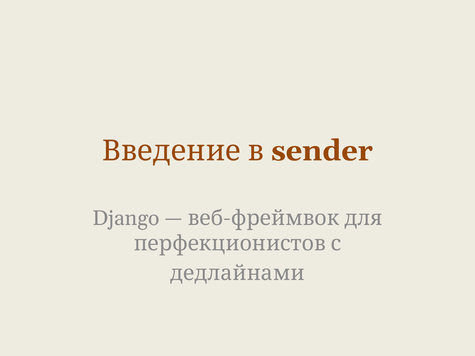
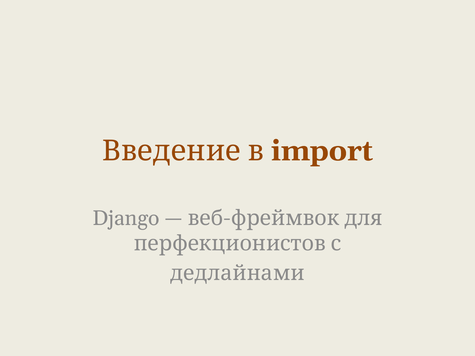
sender: sender -> import (322, 151)
